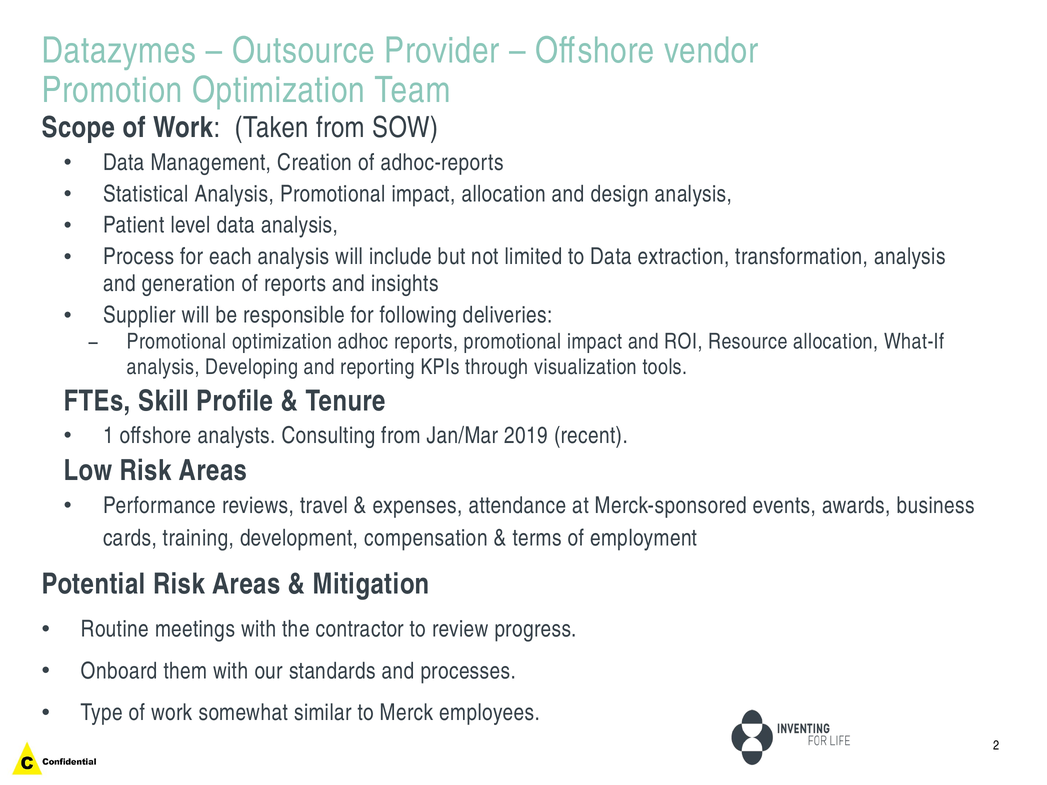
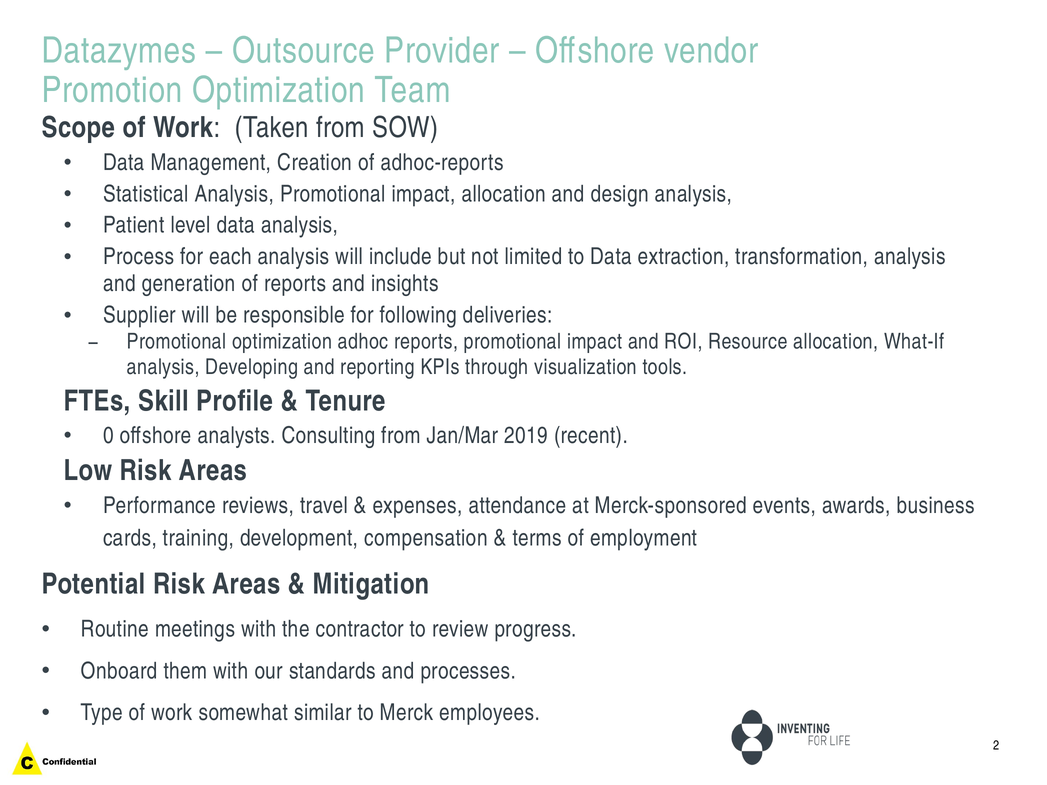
1: 1 -> 0 (108, 436)
